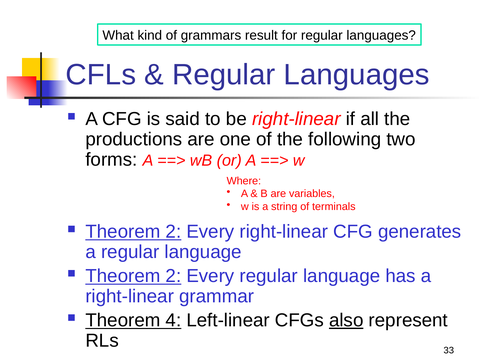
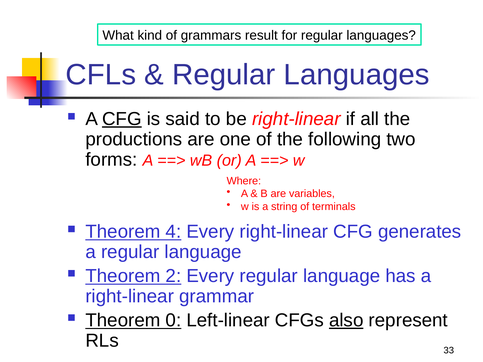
CFG underline: none -> present (122, 119)
2: 2 -> 4 (173, 232)
4: 4 -> 0 (173, 320)
